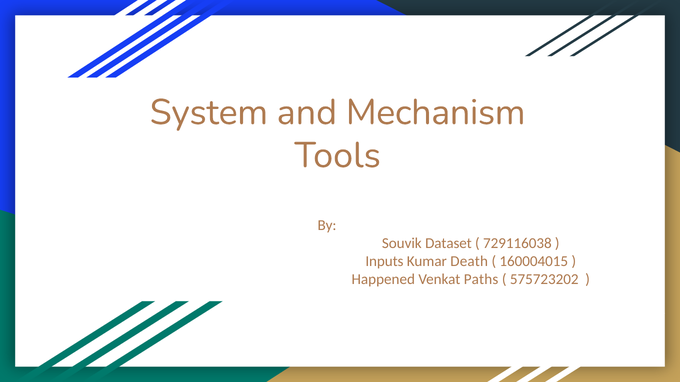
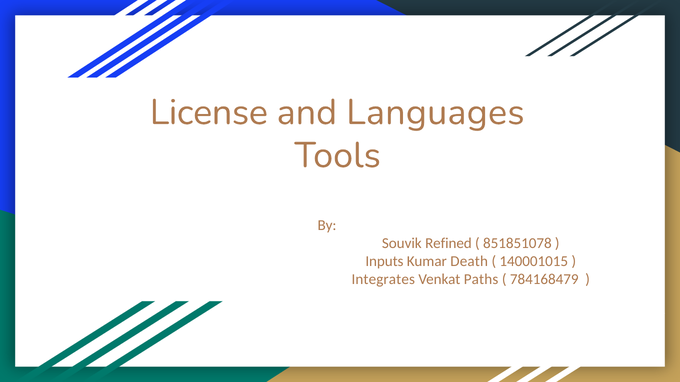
System: System -> License (209, 112)
Mechanism: Mechanism -> Languages (435, 112)
Dataset: Dataset -> Refined (448, 244)
729116038: 729116038 -> 851851078 (517, 244)
160004015: 160004015 -> 140001015 (534, 262)
Happened: Happened -> Integrates (383, 280)
575723202: 575723202 -> 784168479 (544, 280)
